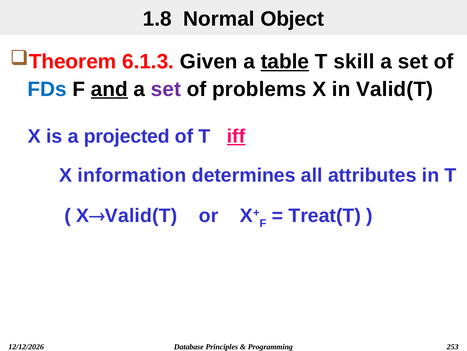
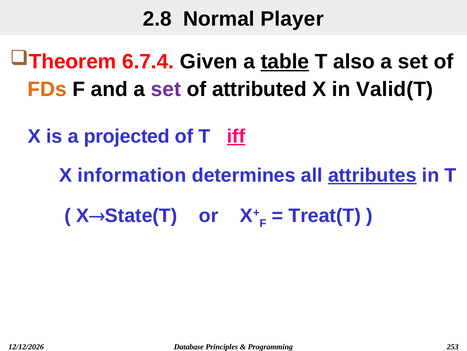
1.8: 1.8 -> 2.8 (157, 19)
Object: Object -> Player (292, 19)
6.1.3: 6.1.3 -> 6.7.4 (148, 62)
skill: skill -> also (354, 62)
FDs colour: blue -> orange (47, 89)
and underline: present -> none (109, 89)
problems: problems -> attributed (259, 89)
attributes underline: none -> present (372, 175)
Valid(T: Valid(T -> State(T (141, 215)
